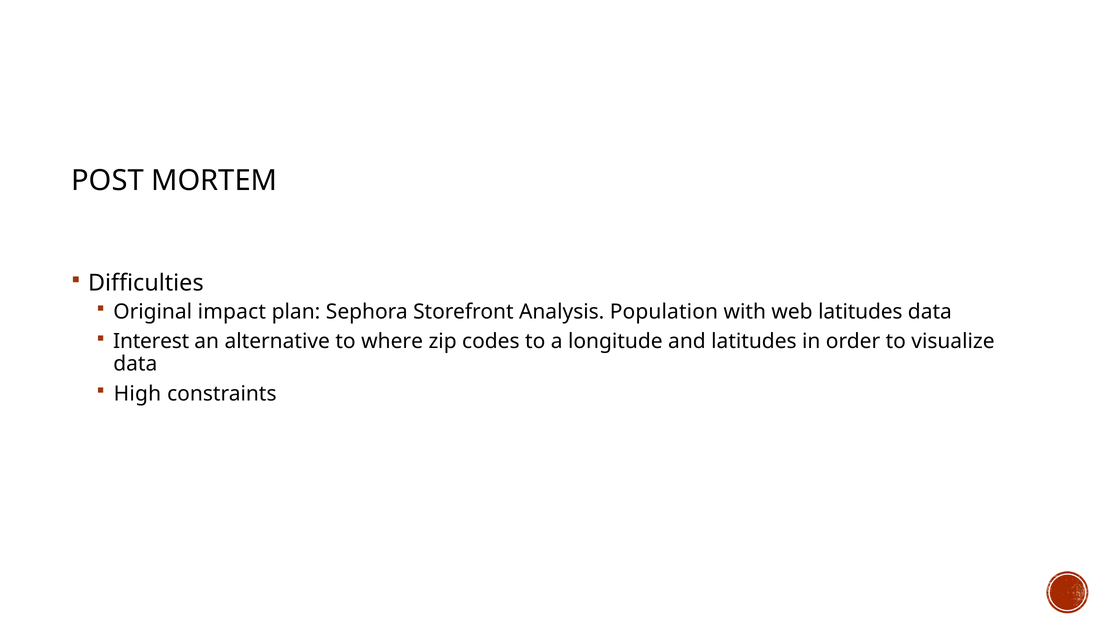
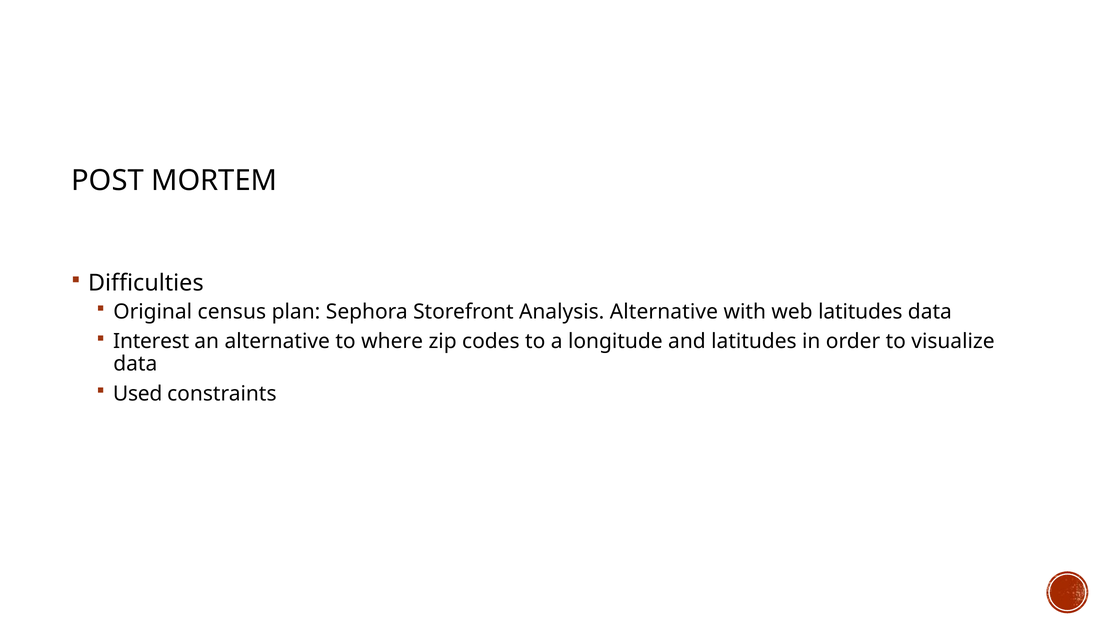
impact: impact -> census (232, 312)
Analysis Population: Population -> Alternative (664, 312)
High: High -> Used (138, 394)
